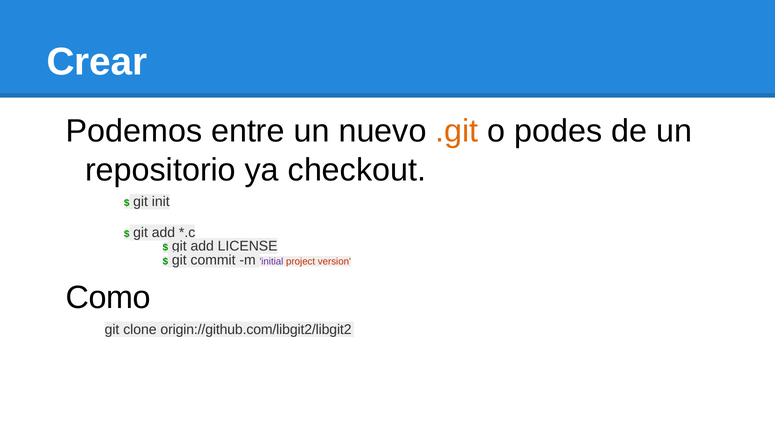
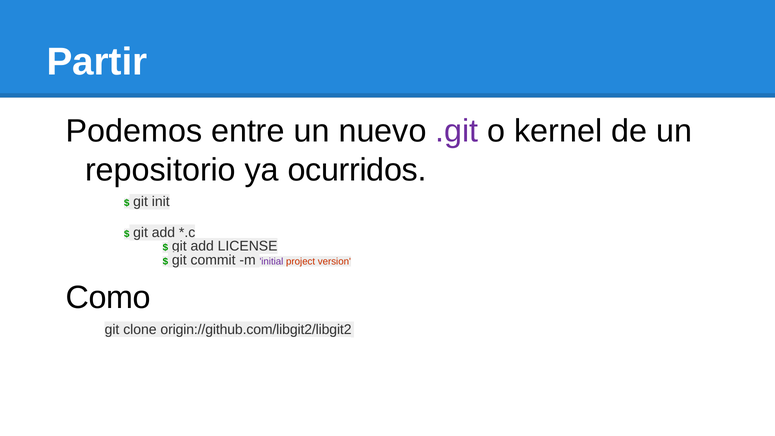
Crear: Crear -> Partir (97, 62)
.git colour: orange -> purple (457, 131)
podes: podes -> kernel (558, 131)
checkout: checkout -> ocurridos (357, 170)
